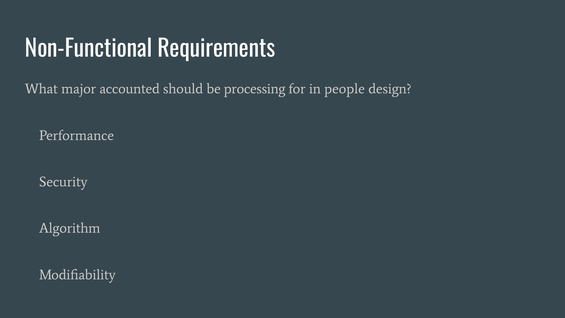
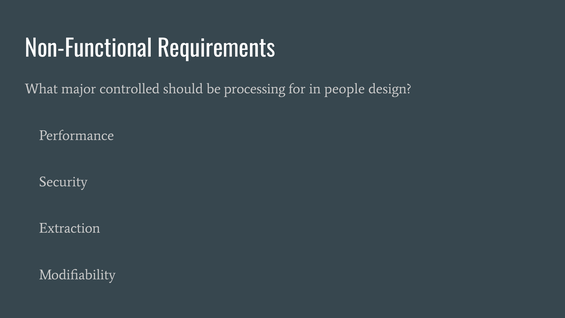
accounted: accounted -> controlled (130, 89)
Algorithm: Algorithm -> Extraction (70, 228)
